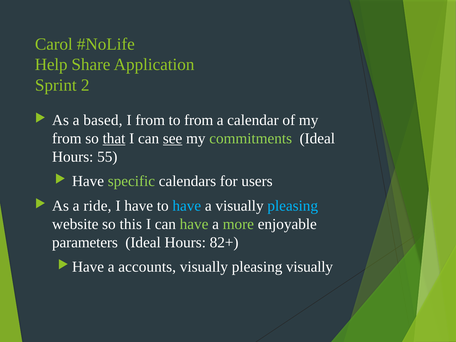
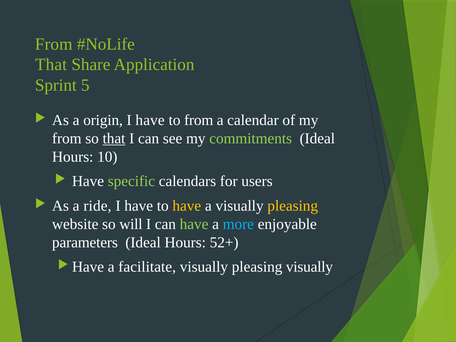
Carol: Carol -> From (54, 44)
Help: Help -> That (51, 65)
2: 2 -> 5 (85, 85)
based: based -> origin (103, 120)
from: from -> have (150, 120)
see underline: present -> none (173, 138)
55: 55 -> 10 (107, 157)
have colour: light blue -> yellow (187, 206)
pleasing colour: light blue -> yellow (293, 206)
this: this -> will (131, 224)
more colour: light green -> light blue (238, 224)
82+: 82+ -> 52+ (224, 242)
accounts: accounts -> facilitate (147, 267)
